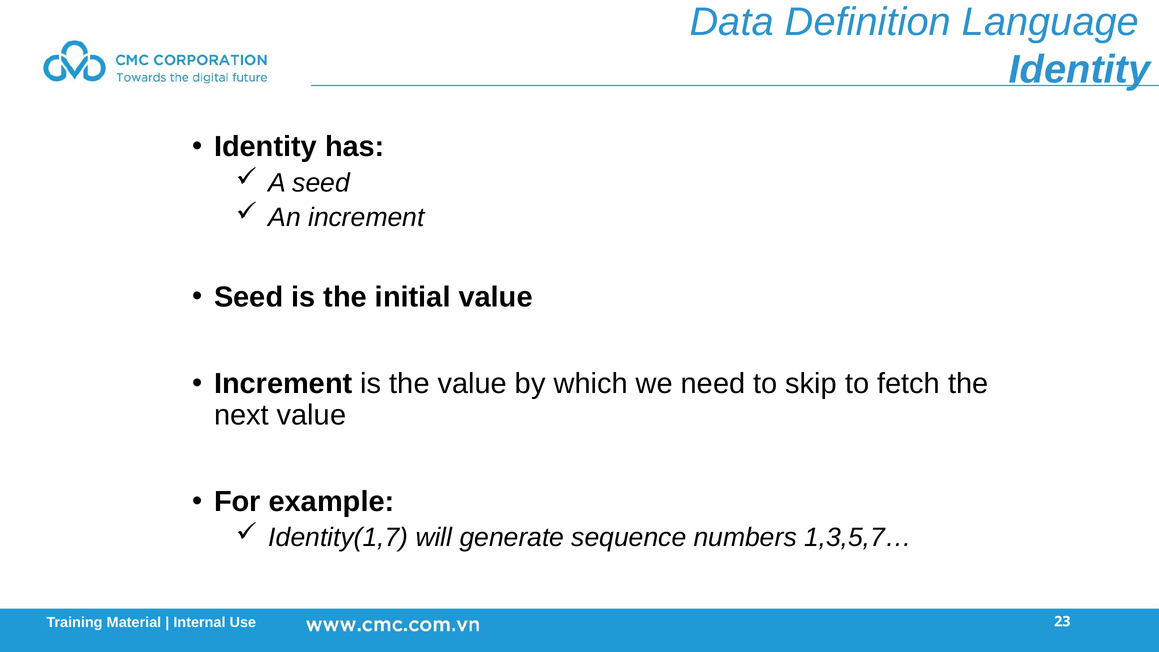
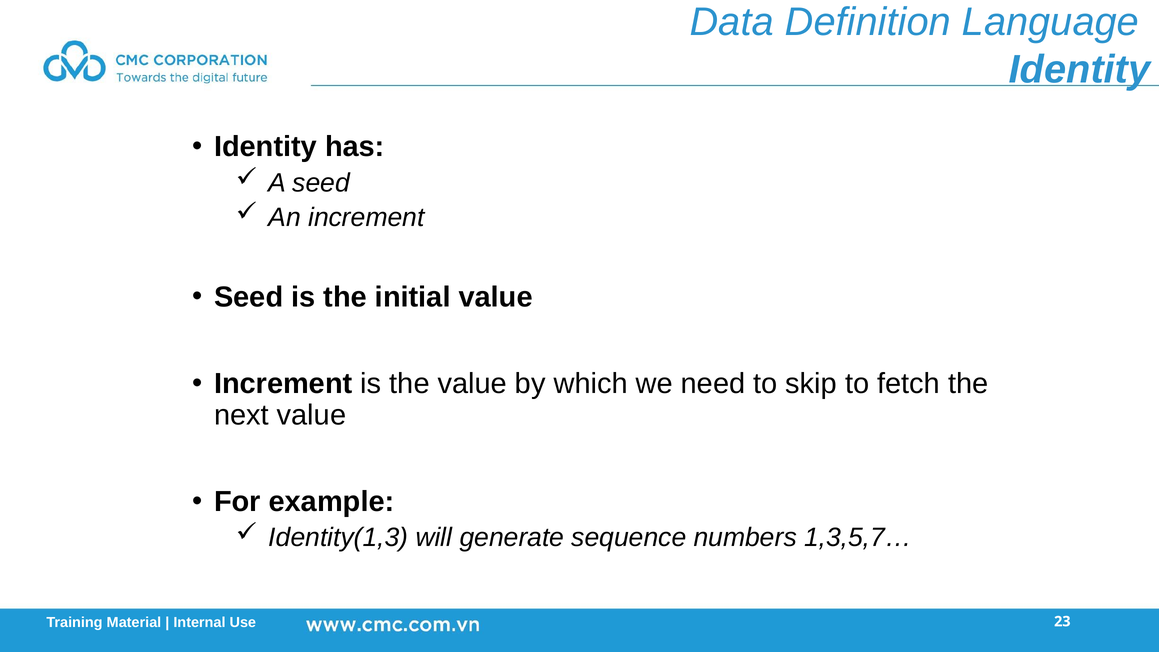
Identity(1,7: Identity(1,7 -> Identity(1,3 (338, 538)
